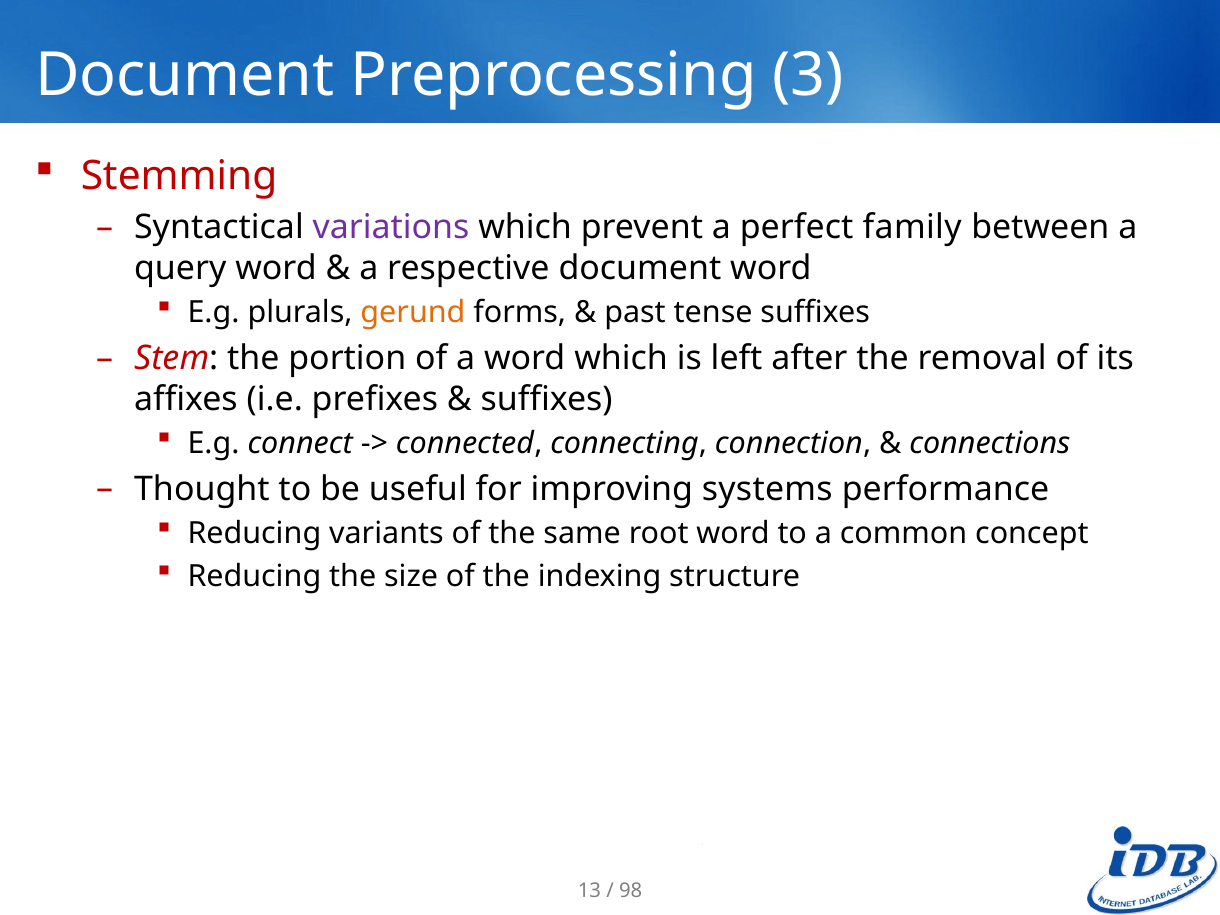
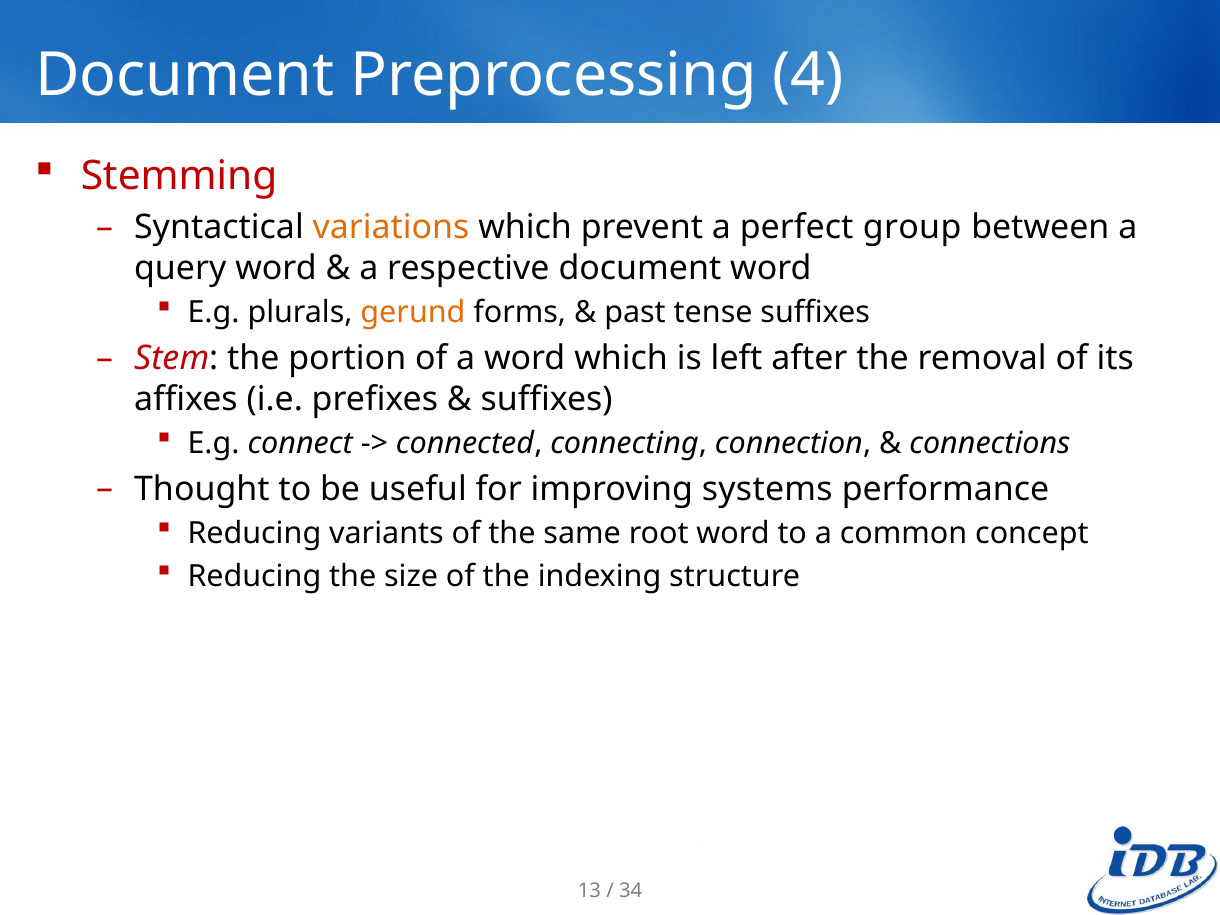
3: 3 -> 4 (808, 76)
variations colour: purple -> orange (391, 227)
family: family -> group (912, 227)
98: 98 -> 34 (631, 891)
